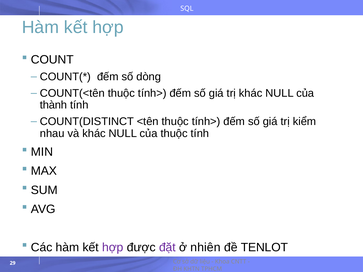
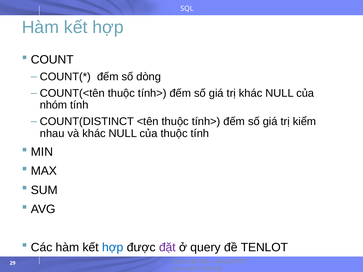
thành: thành -> nhóm (54, 105)
hợp colour: purple -> blue (113, 248)
nhiên: nhiên -> query (206, 248)
